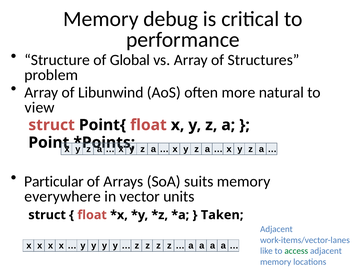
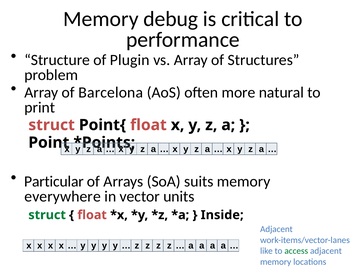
Global: Global -> Plugin (130, 60)
Libunwind: Libunwind -> Barcelona (111, 93)
view: view -> print (40, 108)
struct colour: black -> green (47, 215)
Taken: Taken -> Inside (222, 215)
